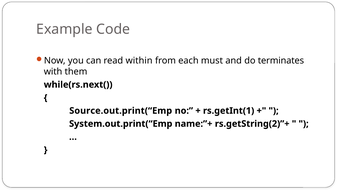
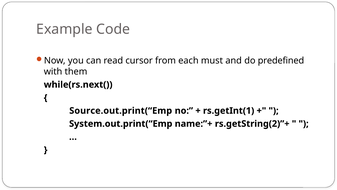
within: within -> cursor (139, 60)
terminates: terminates -> predefined (281, 60)
